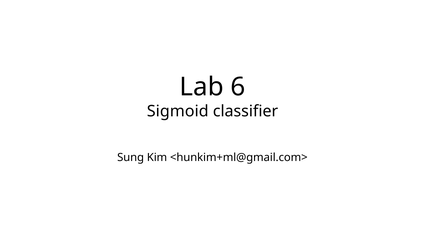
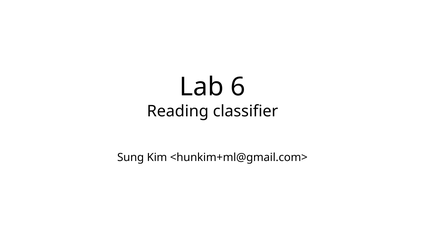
Sigmoid: Sigmoid -> Reading (178, 111)
